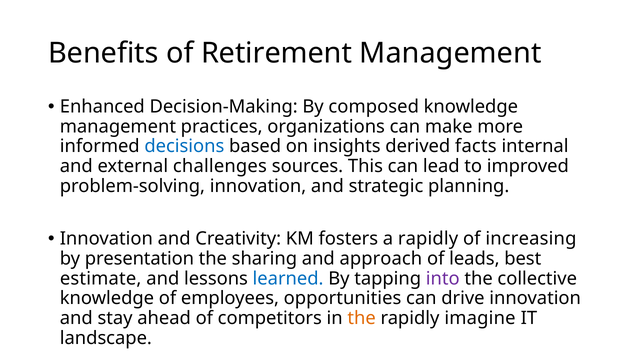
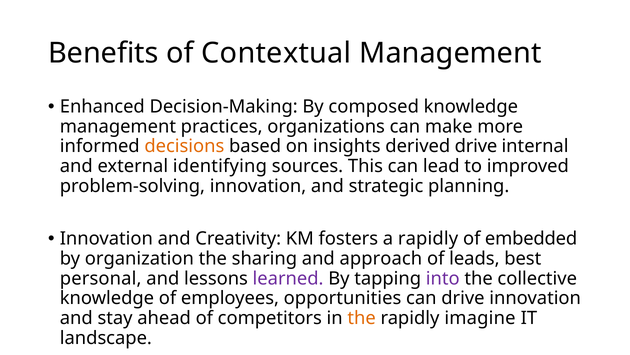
Retirement: Retirement -> Contextual (276, 53)
decisions colour: blue -> orange (184, 146)
derived facts: facts -> drive (476, 146)
challenges: challenges -> identifying (220, 166)
increasing: increasing -> embedded (531, 238)
presentation: presentation -> organization (139, 258)
estimate: estimate -> personal (101, 278)
learned colour: blue -> purple (288, 278)
